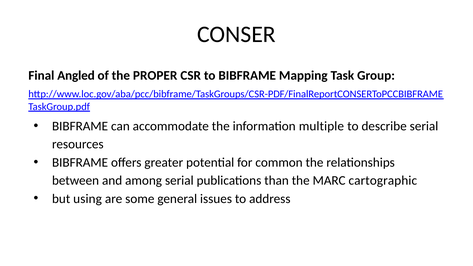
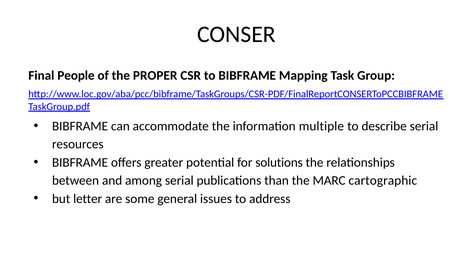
Angled: Angled -> People (76, 76)
common: common -> solutions (279, 162)
using: using -> letter (88, 199)
